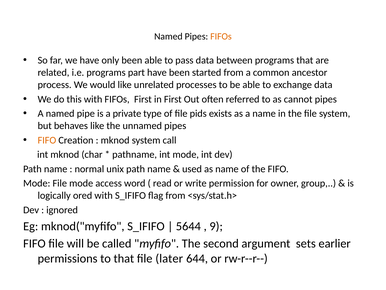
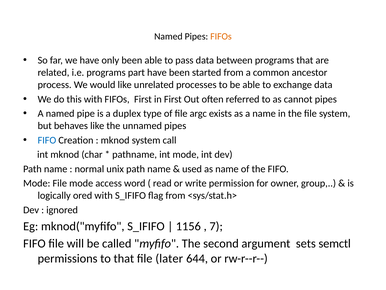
private: private -> duplex (127, 113)
pids: pids -> argc (198, 113)
FIFO colour: orange -> blue (47, 140)
5644: 5644 -> 1156 (188, 226)
9: 9 -> 7 (216, 226)
earlier: earlier -> semctl (335, 243)
